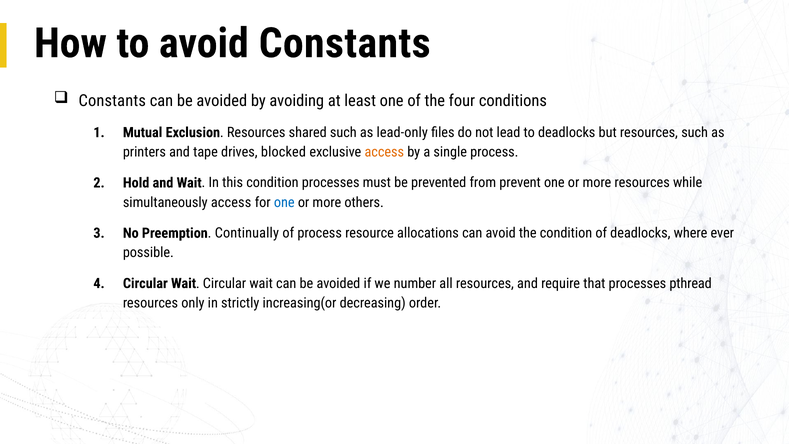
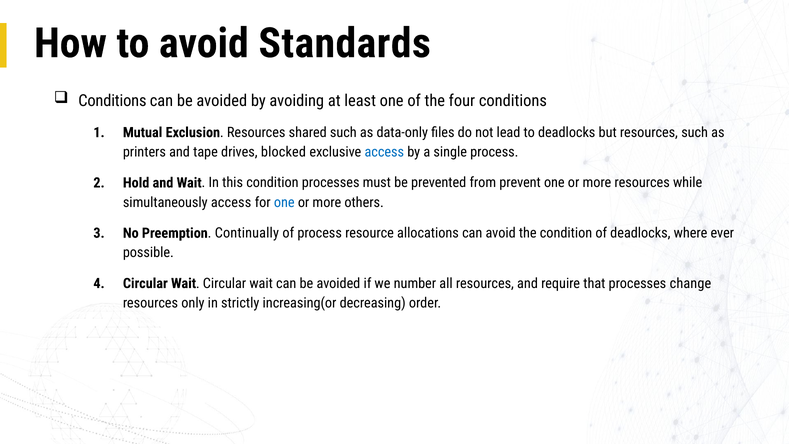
avoid Constants: Constants -> Standards (345, 43)
Constants: Constants -> Conditions (112, 101)
lead-only: lead-only -> data-only (402, 132)
access colour: orange -> blue (384, 152)
pthread: pthread -> change (690, 283)
